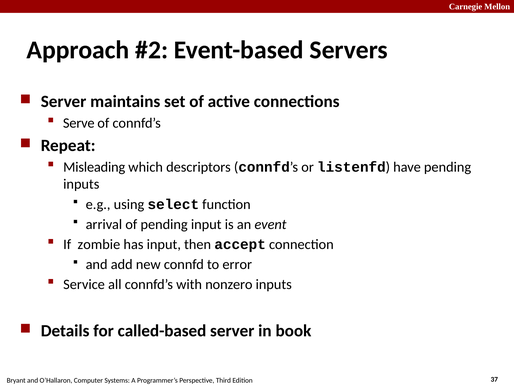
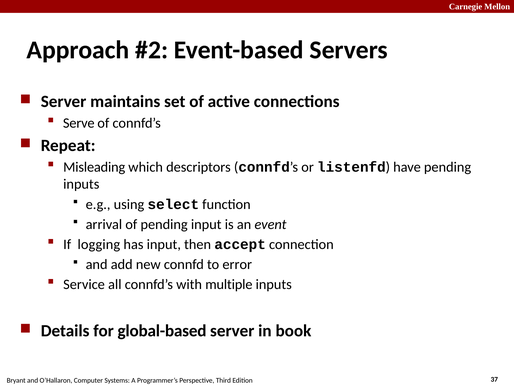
zombie: zombie -> logging (99, 244)
nonzero: nonzero -> multiple (229, 284)
called-based: called-based -> global-based (162, 330)
